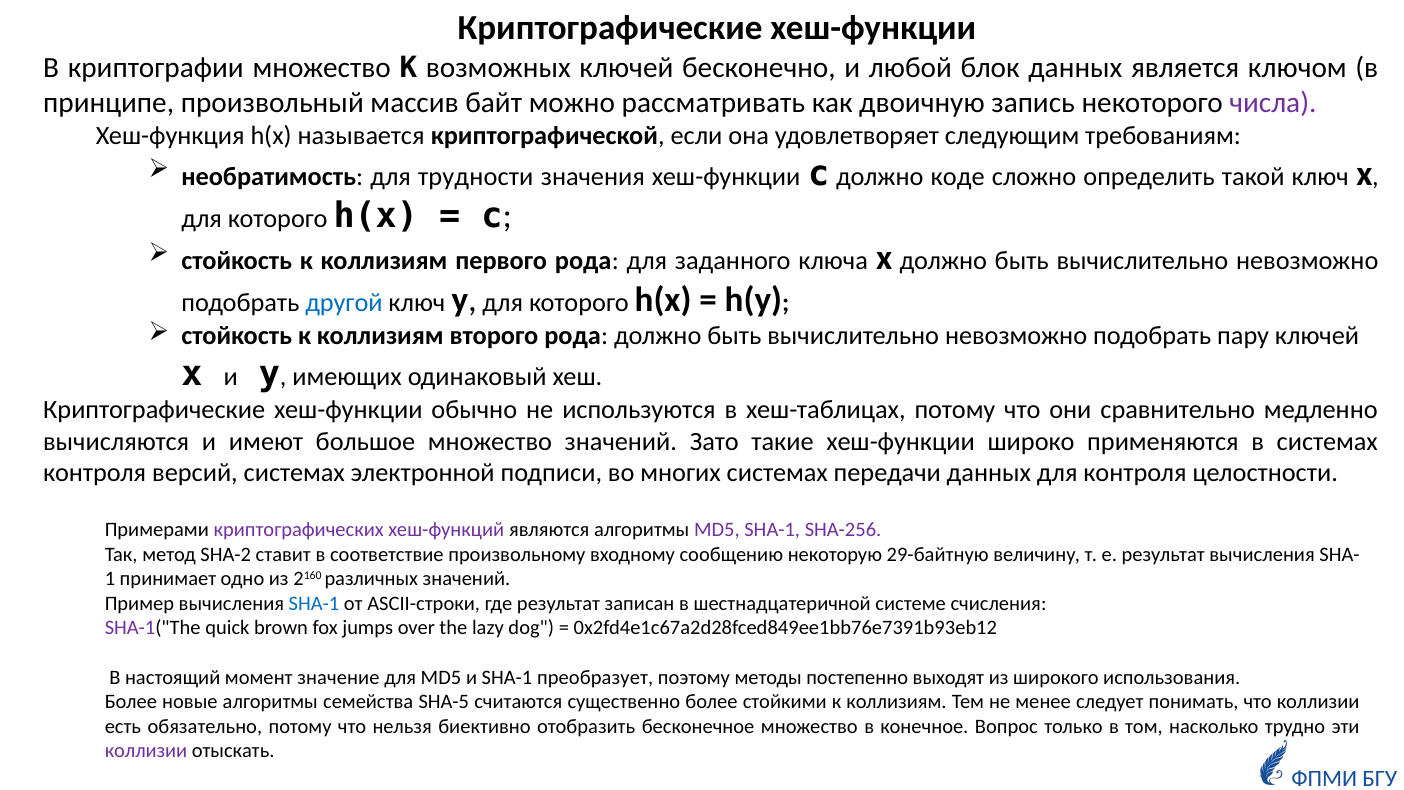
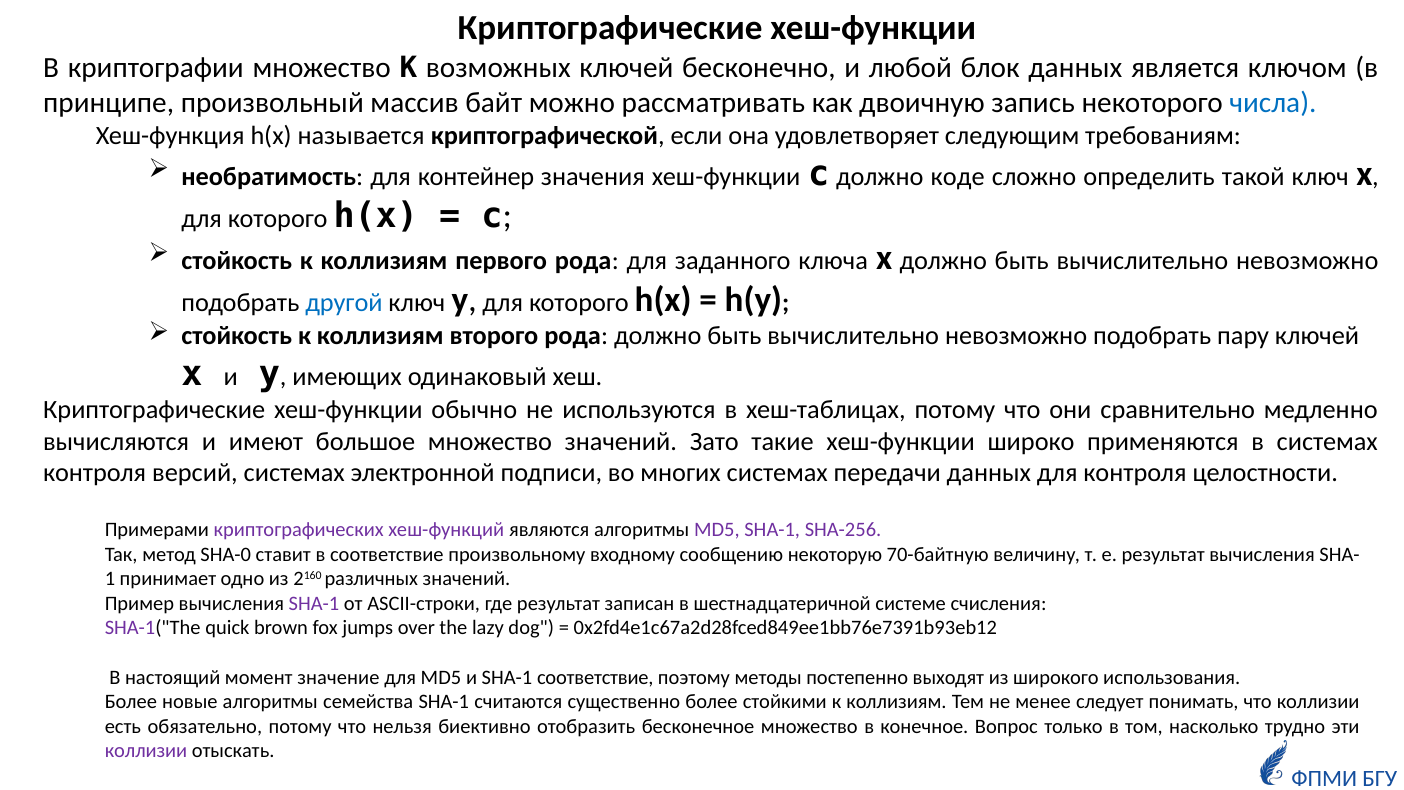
числа colour: purple -> blue (1273, 103)
трудности: трудности -> контейнер (476, 176)
SHA-2: SHA-2 -> SHA-0 (226, 554)
29-байтную: 29-байтную -> 70-байтную (938, 554)
SHA-1 colour: blue -> purple (314, 603)
SHA-1 преобразует: преобразует -> соответствие (595, 677)
семейства SHA-5: SHA-5 -> SHA-1 (444, 702)
